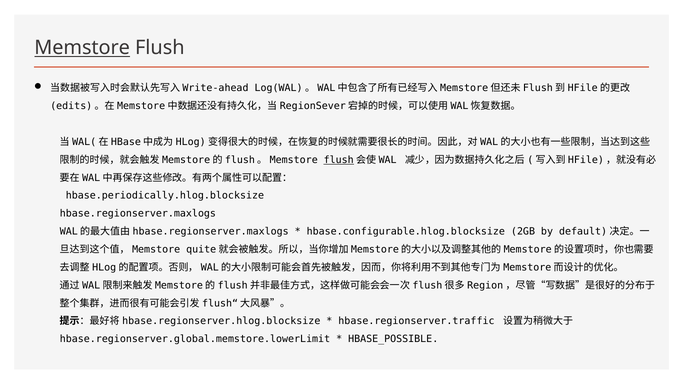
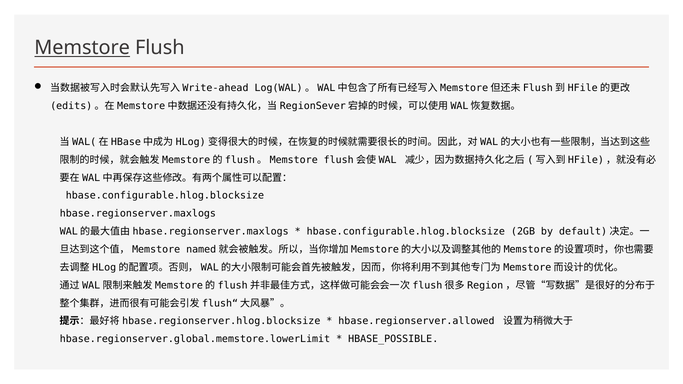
flush underline: present -> none (339, 160)
hbase.periodically.hlog.blocksize: hbase.periodically.hlog.blocksize -> hbase.configurable.hlog.blocksize (165, 196)
quite: quite -> named (201, 250)
hbase.regionserver.traffic: hbase.regionserver.traffic -> hbase.regionserver.allowed (416, 321)
